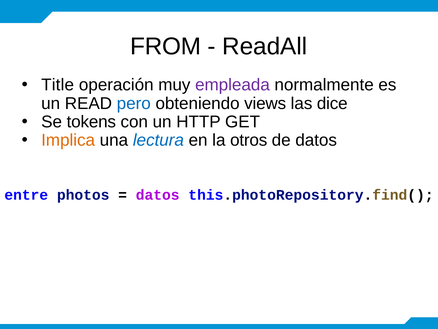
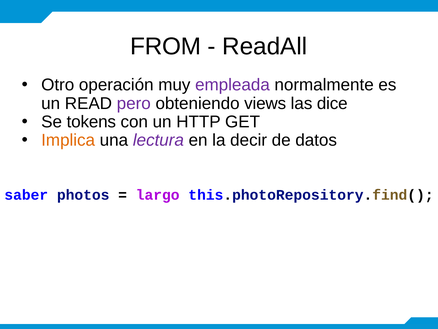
Title: Title -> Otro (58, 85)
pero colour: blue -> purple (134, 103)
lectura colour: blue -> purple (158, 140)
otros: otros -> decir (249, 140)
entre: entre -> saber (26, 195)
datos: datos -> largo (158, 195)
